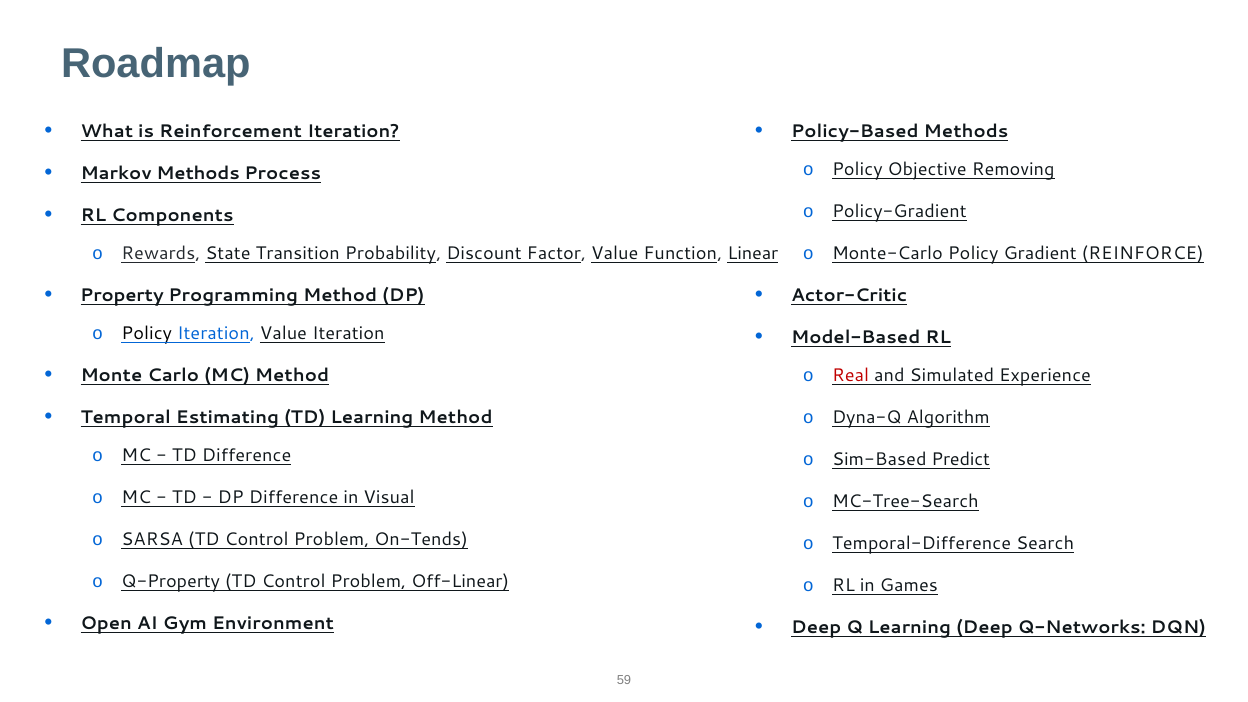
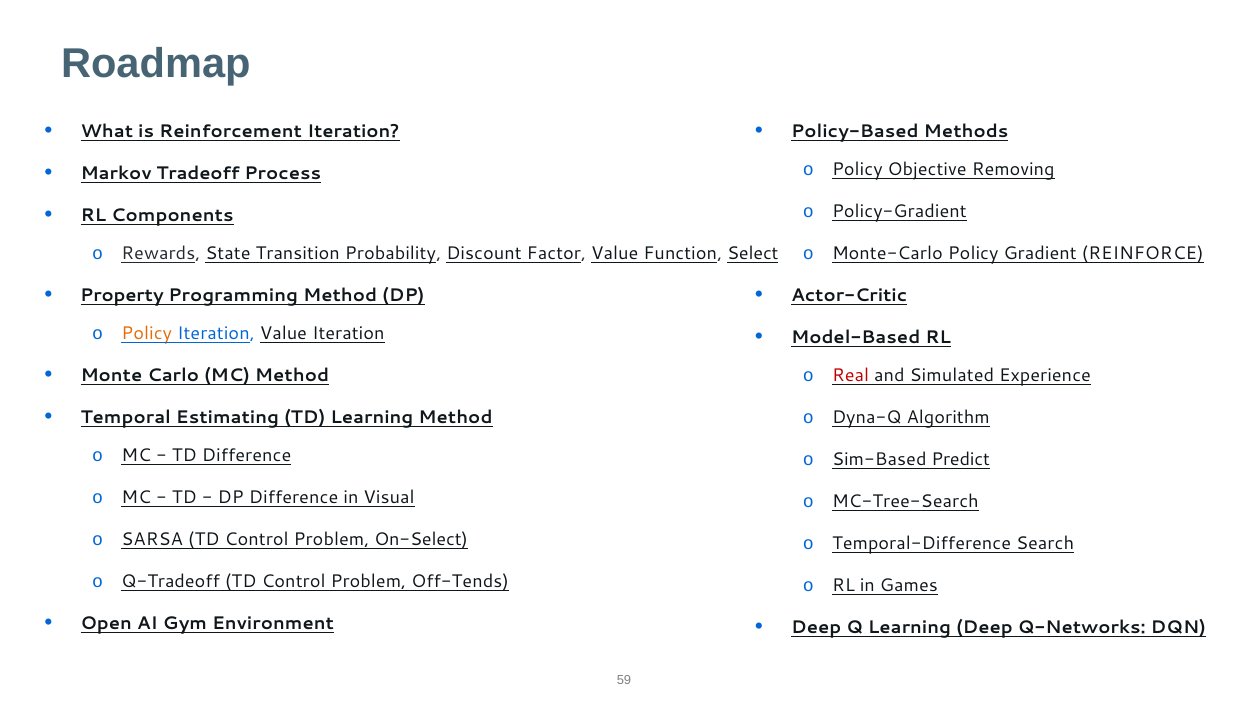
Markov Methods: Methods -> Tradeoff (198, 173)
Linear: Linear -> Select (753, 253)
Policy colour: black -> orange (147, 334)
On-Tends: On-Tends -> On-Select (421, 540)
Q-Property: Q-Property -> Q-Tradeoff (171, 582)
Off-Linear: Off-Linear -> Off-Tends (460, 582)
